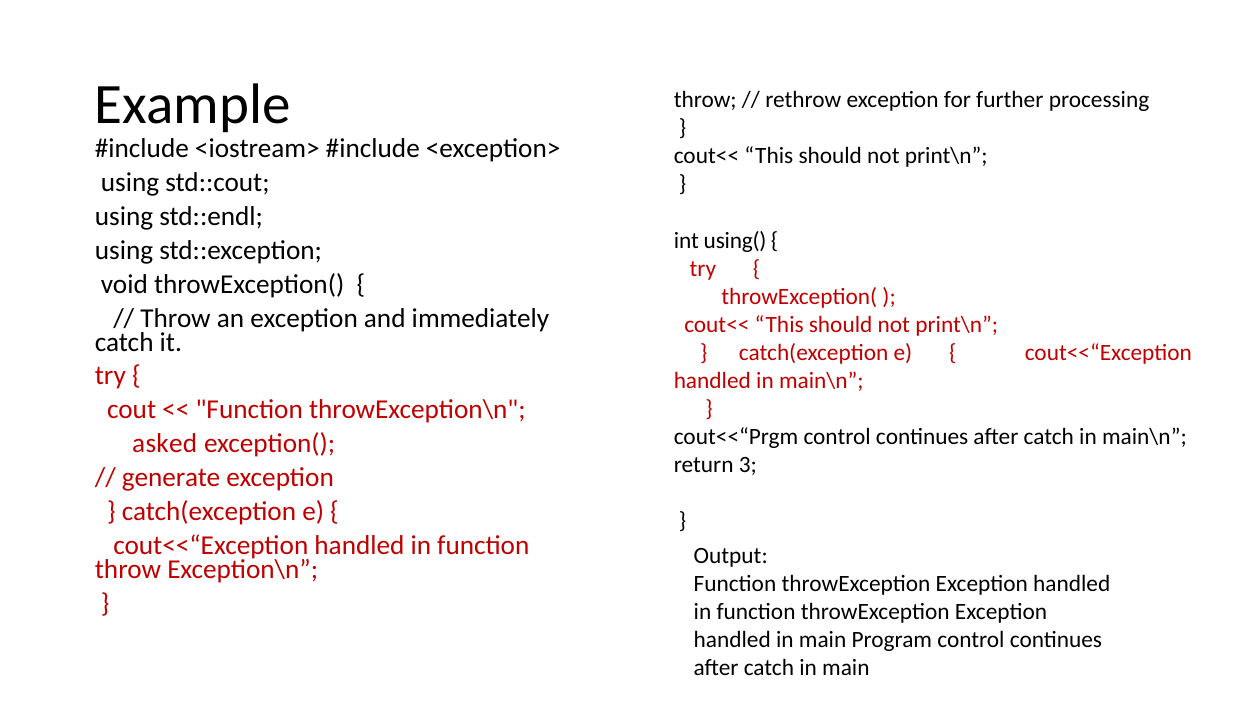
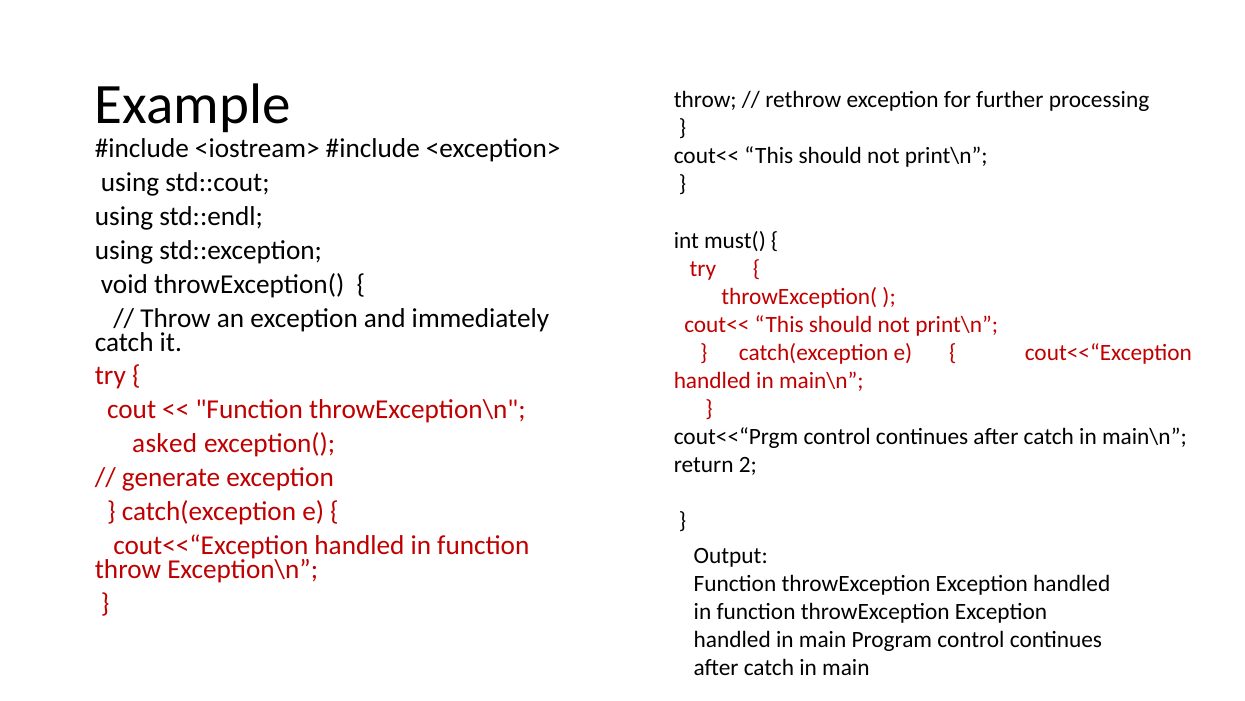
using(: using( -> must( (735, 240)
3: 3 -> 2 (748, 464)
